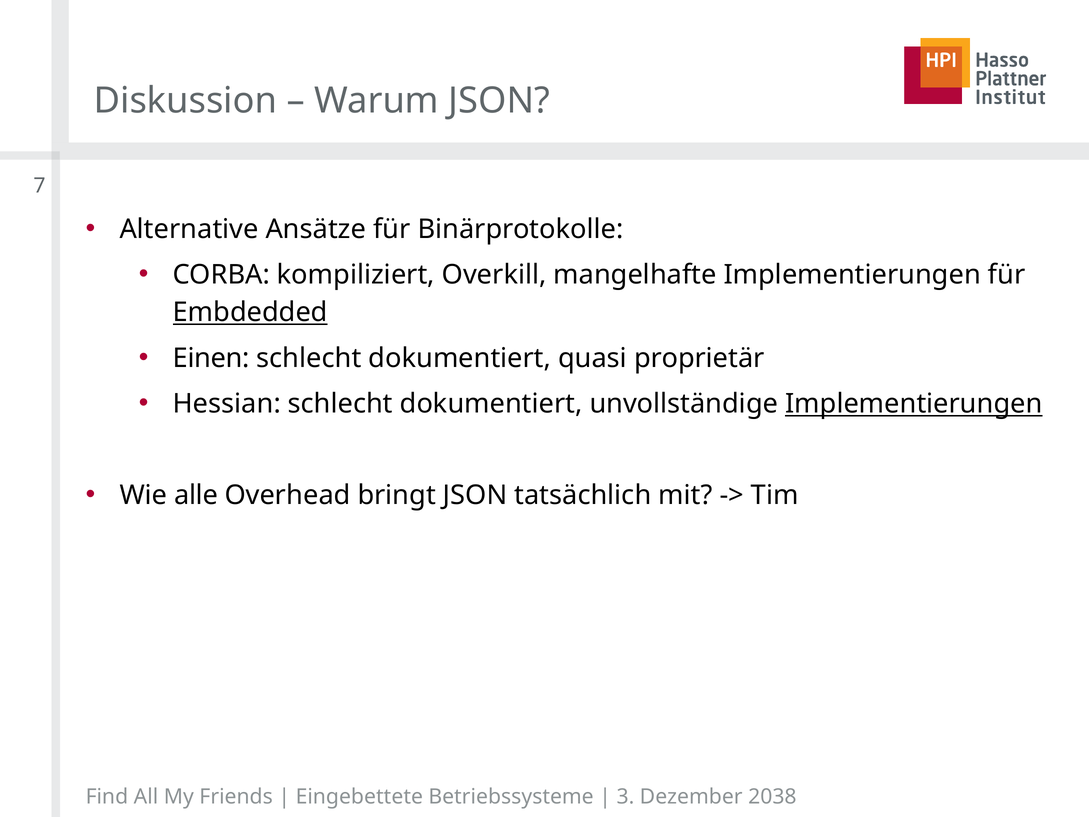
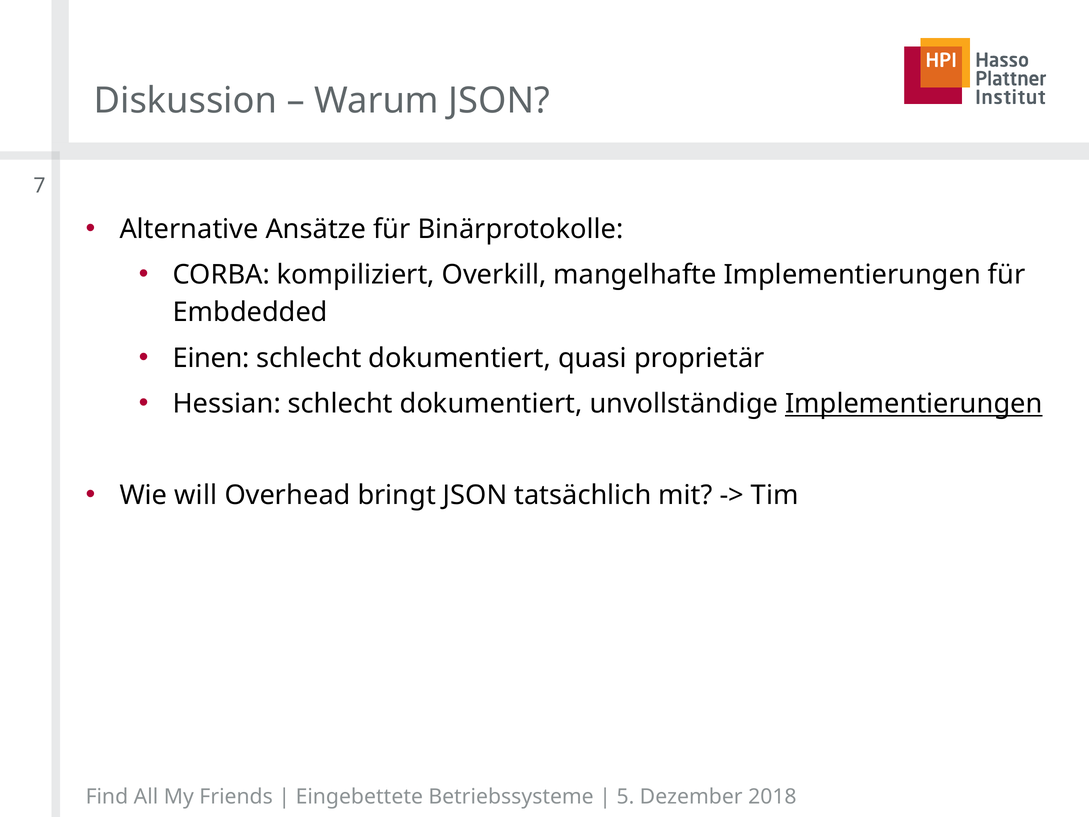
Embdedded underline: present -> none (250, 312)
alle: alle -> will (196, 495)
3: 3 -> 5 (625, 797)
2038: 2038 -> 2018 (772, 797)
